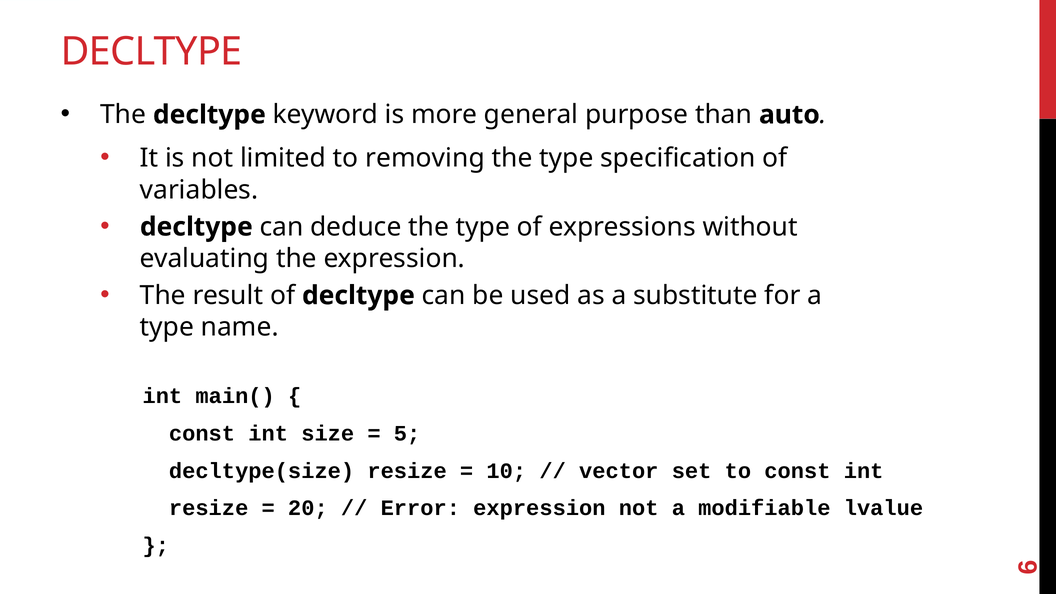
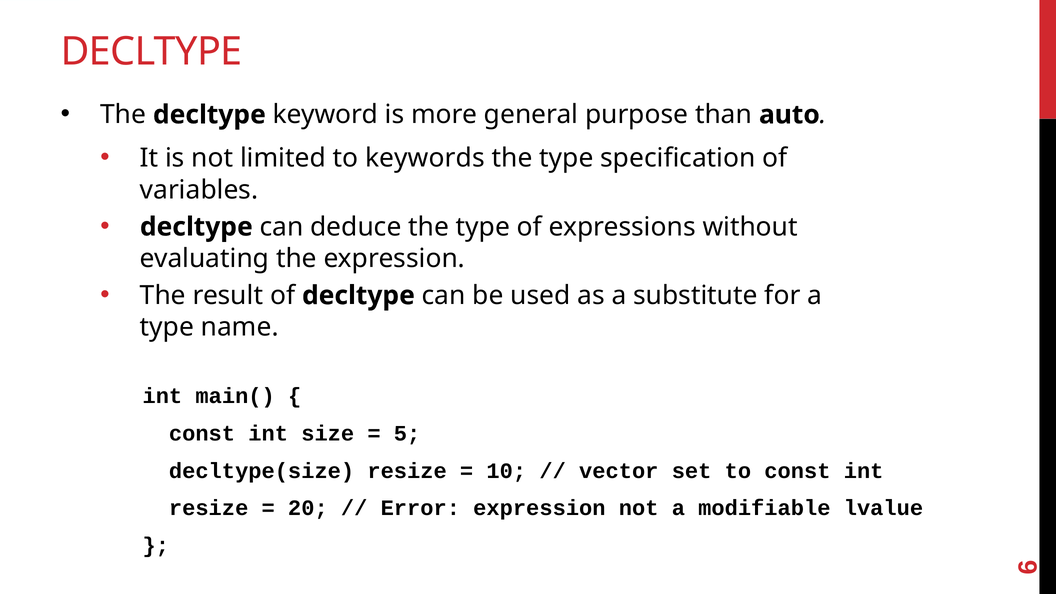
removing: removing -> keywords (425, 158)
